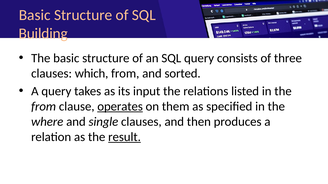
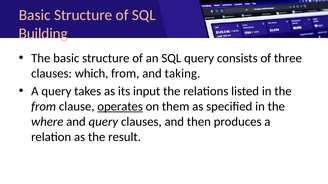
sorted: sorted -> taking (182, 74)
and single: single -> query (103, 122)
result underline: present -> none (125, 137)
